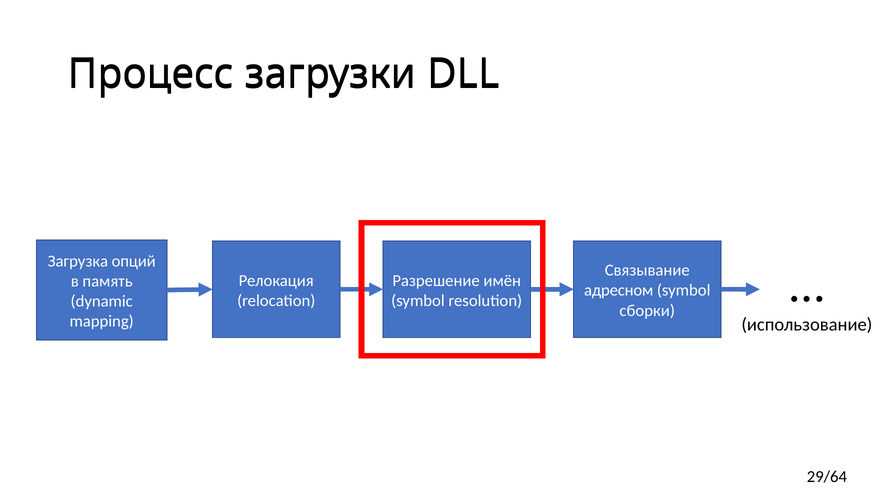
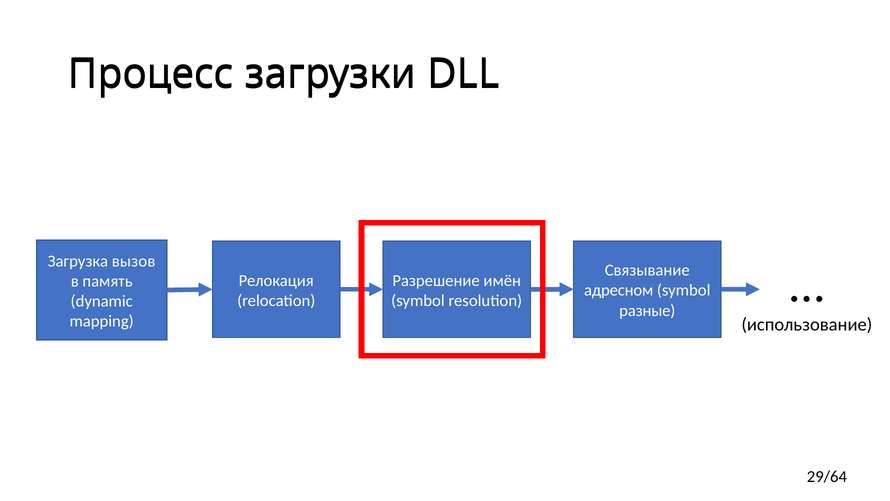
опций: опций -> вызов (134, 261)
сборки: сборки -> разные (647, 310)
